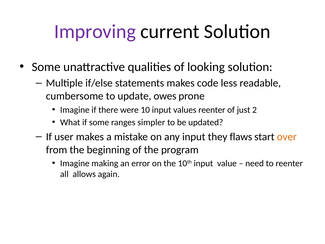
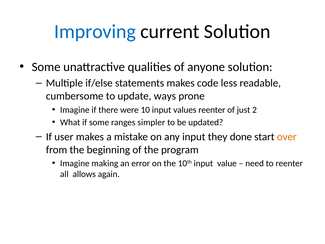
Improving colour: purple -> blue (95, 31)
looking: looking -> anyone (206, 67)
owes: owes -> ways (165, 96)
flaws: flaws -> done (241, 137)
